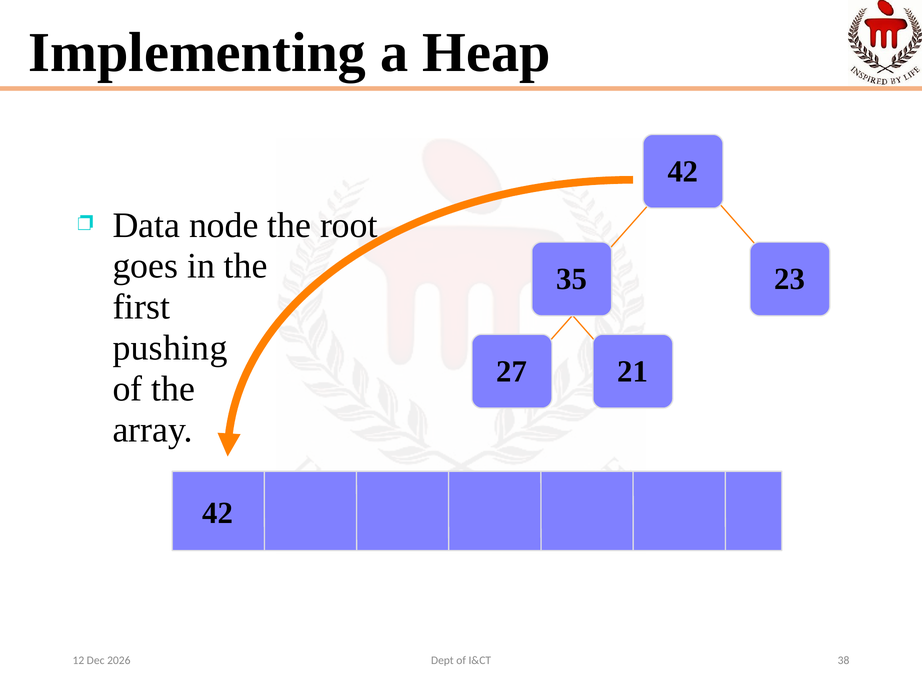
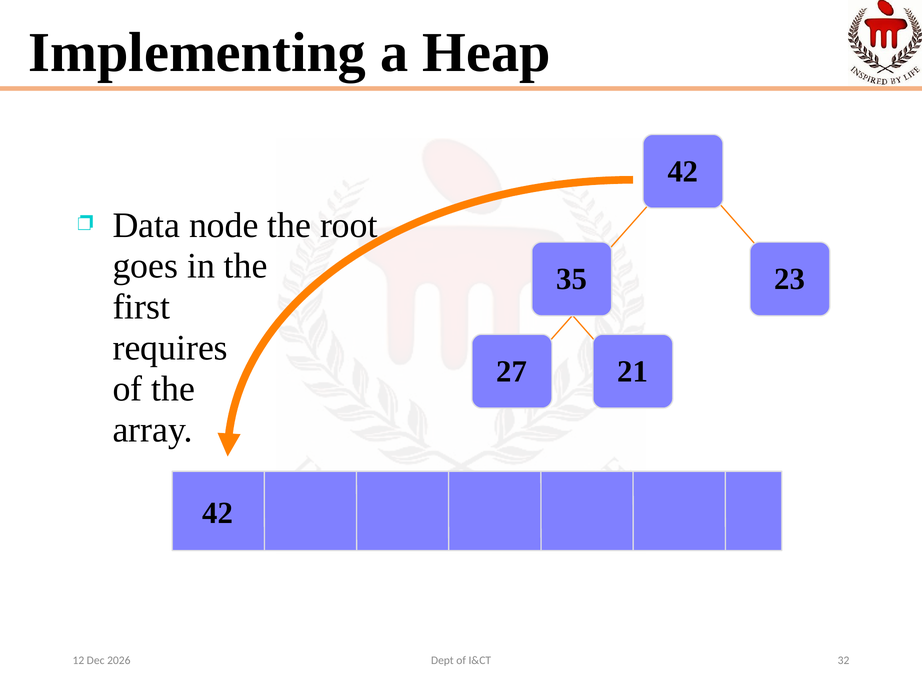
pushing: pushing -> requires (170, 348)
38: 38 -> 32 (844, 660)
